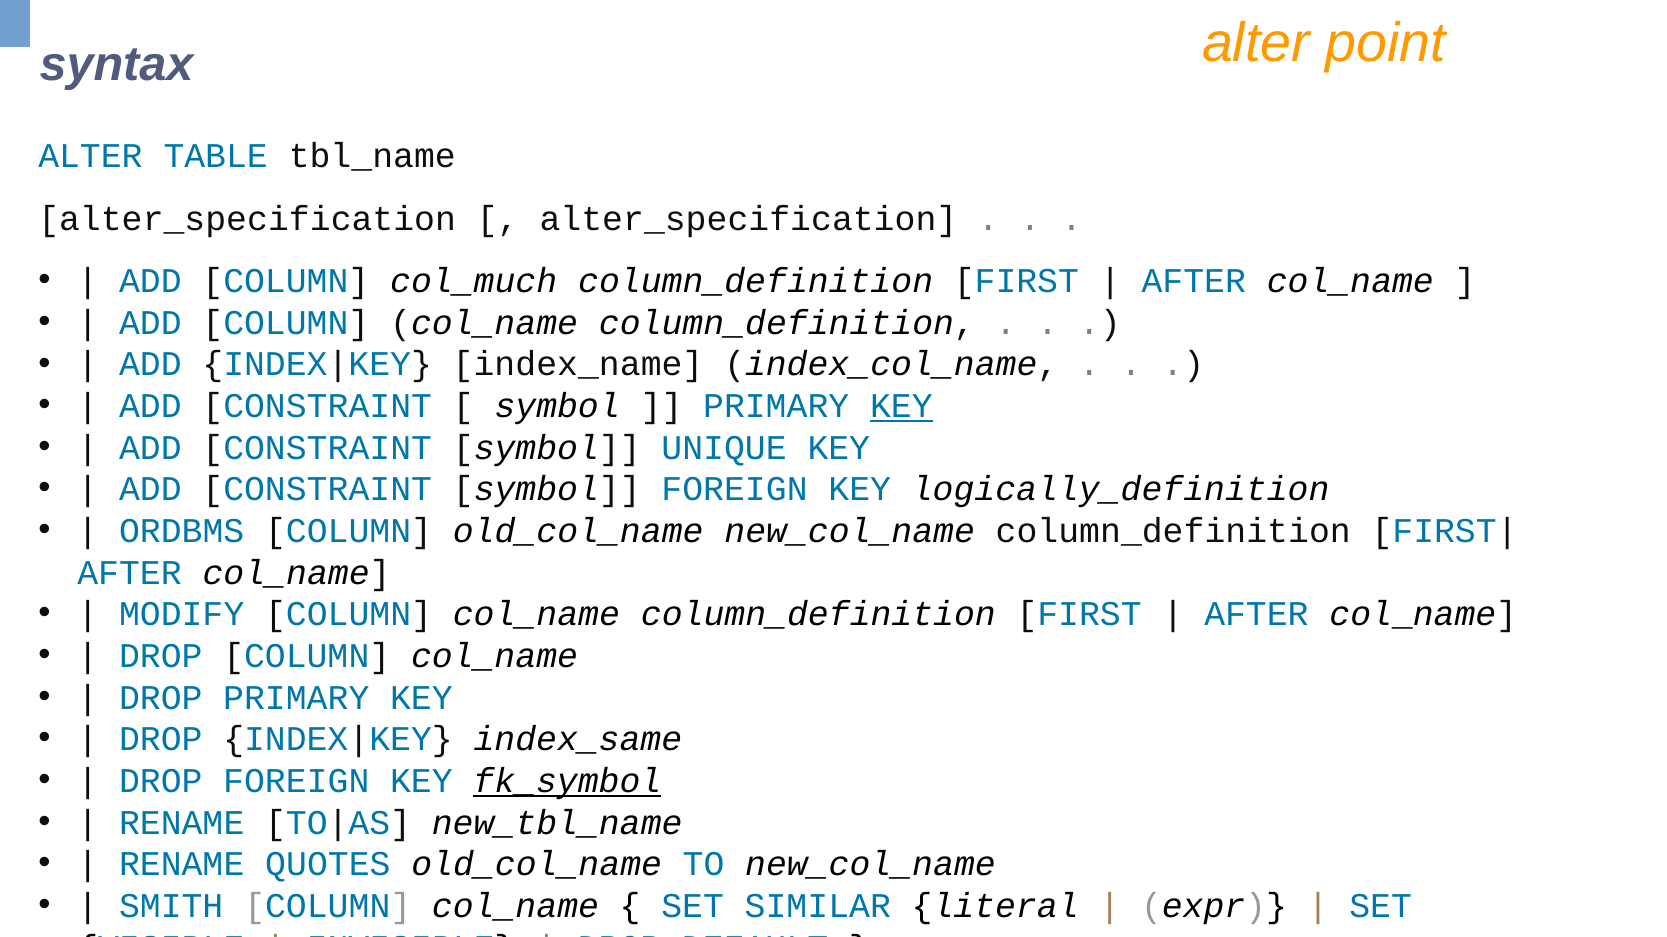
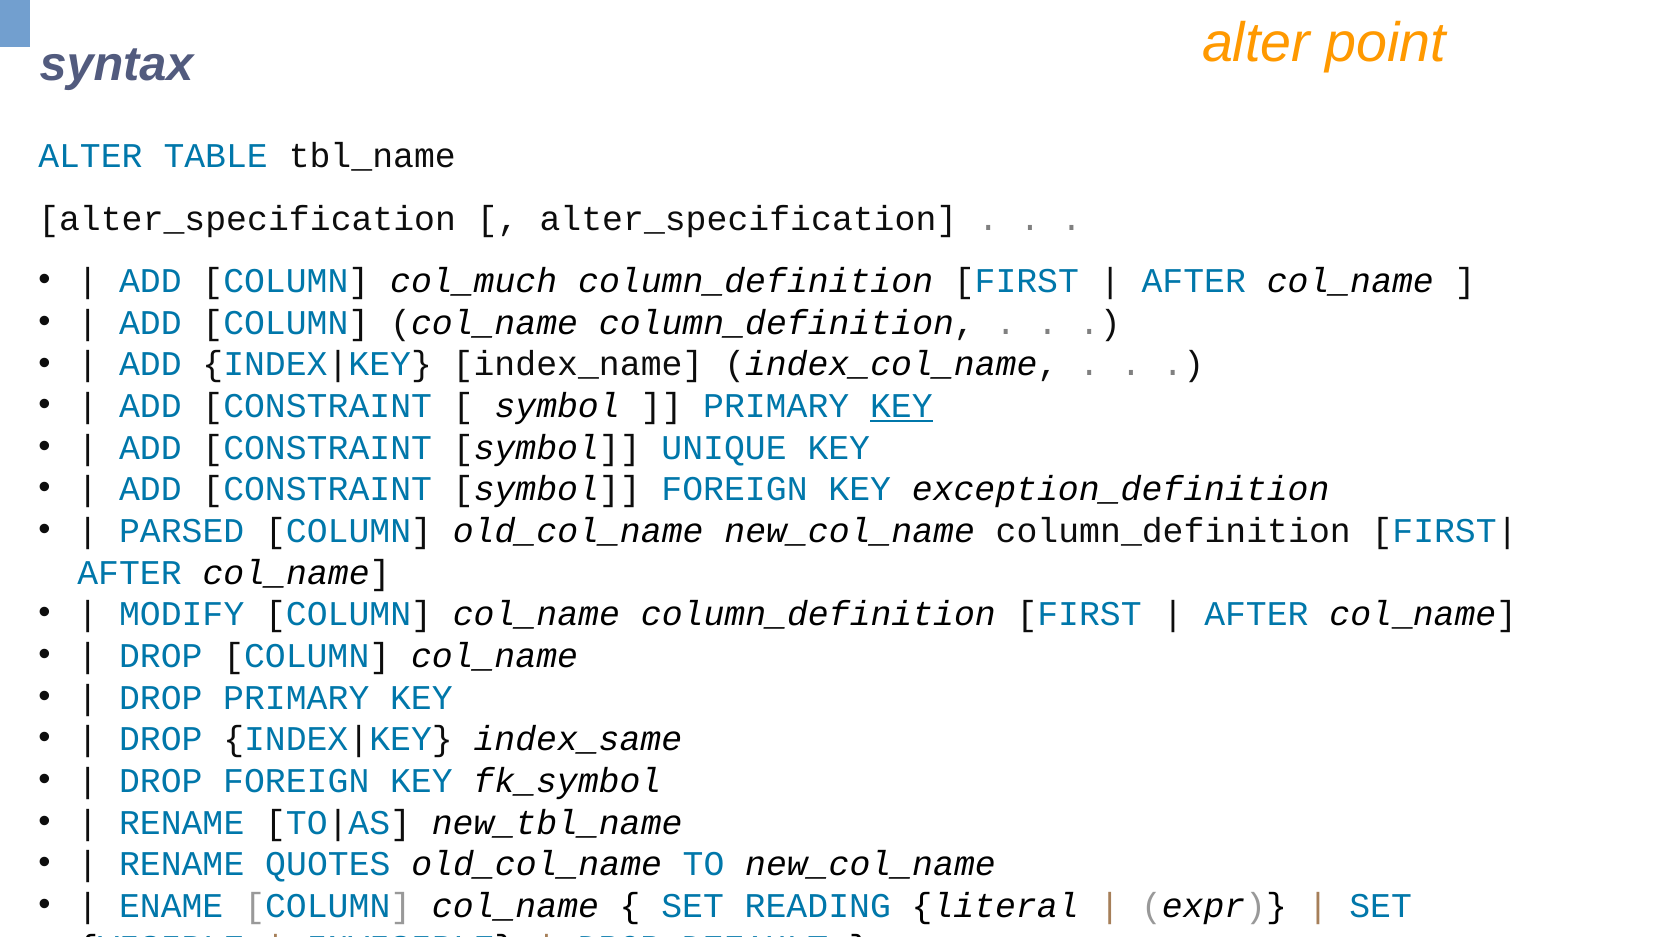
logically_definition: logically_definition -> exception_definition (1121, 490)
ORDBMS: ORDBMS -> PARSED (182, 532)
fk_symbol underline: present -> none (567, 782)
SMITH: SMITH -> ENAME (171, 907)
SIMILAR: SIMILAR -> READING (818, 907)
